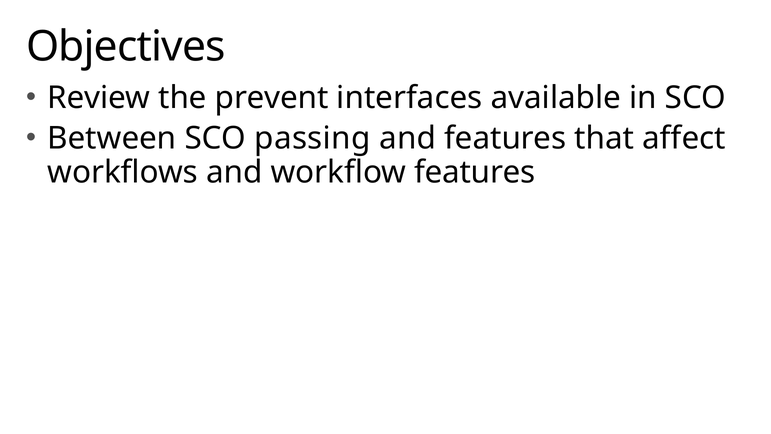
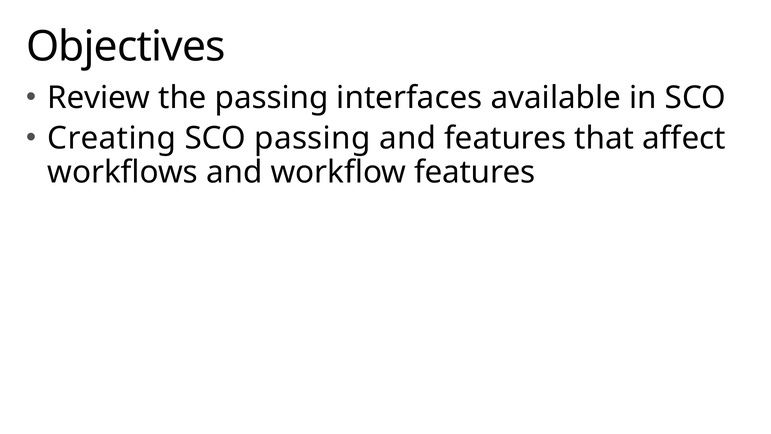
the prevent: prevent -> passing (272, 98)
Between: Between -> Creating (112, 138)
